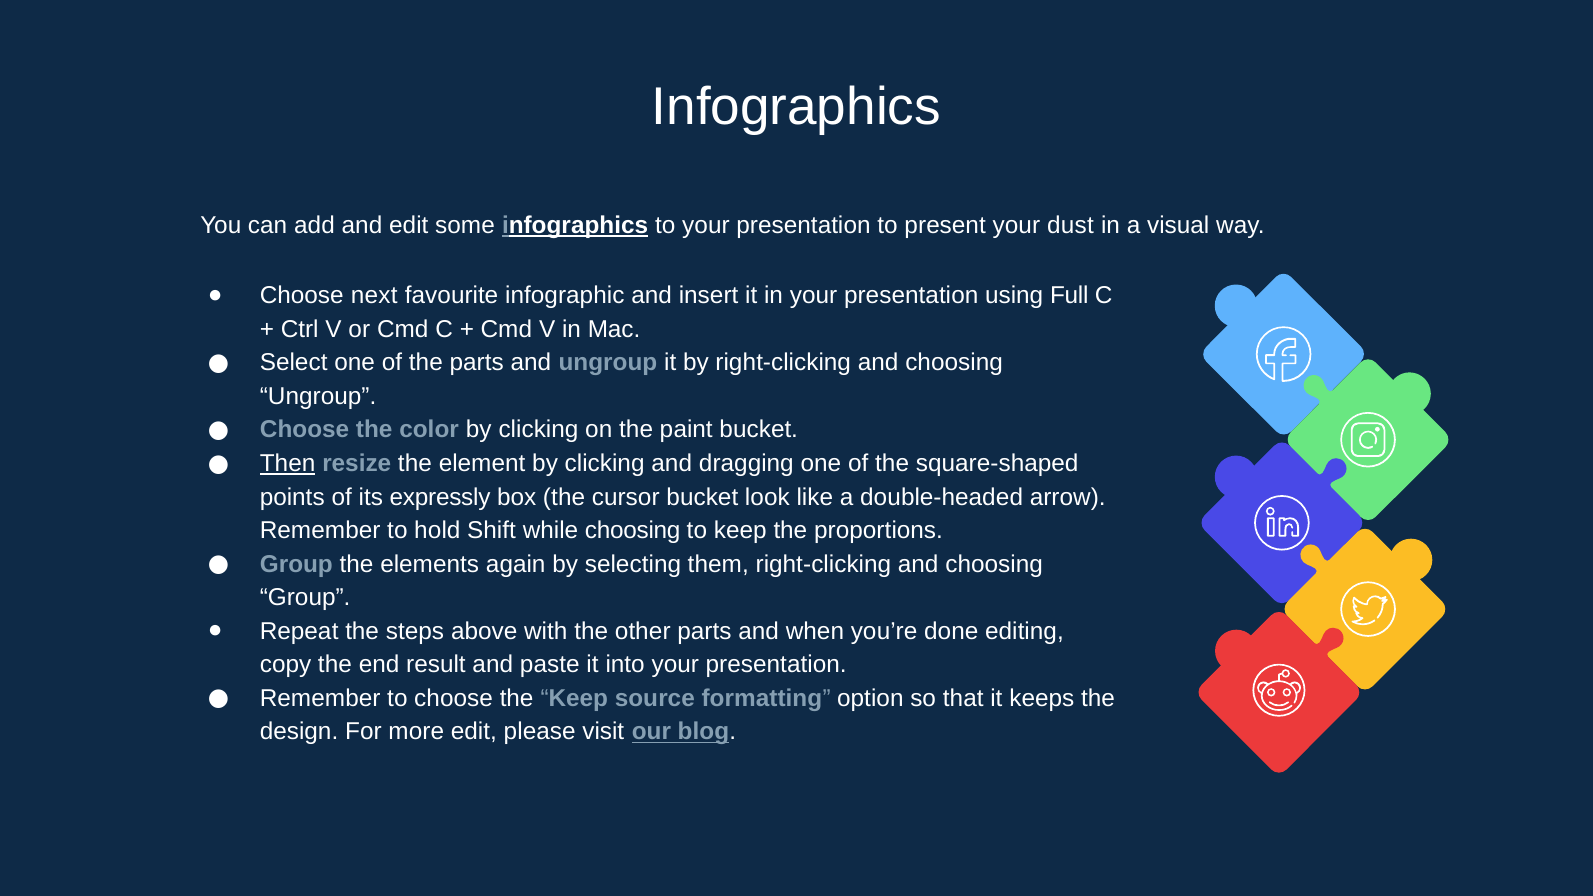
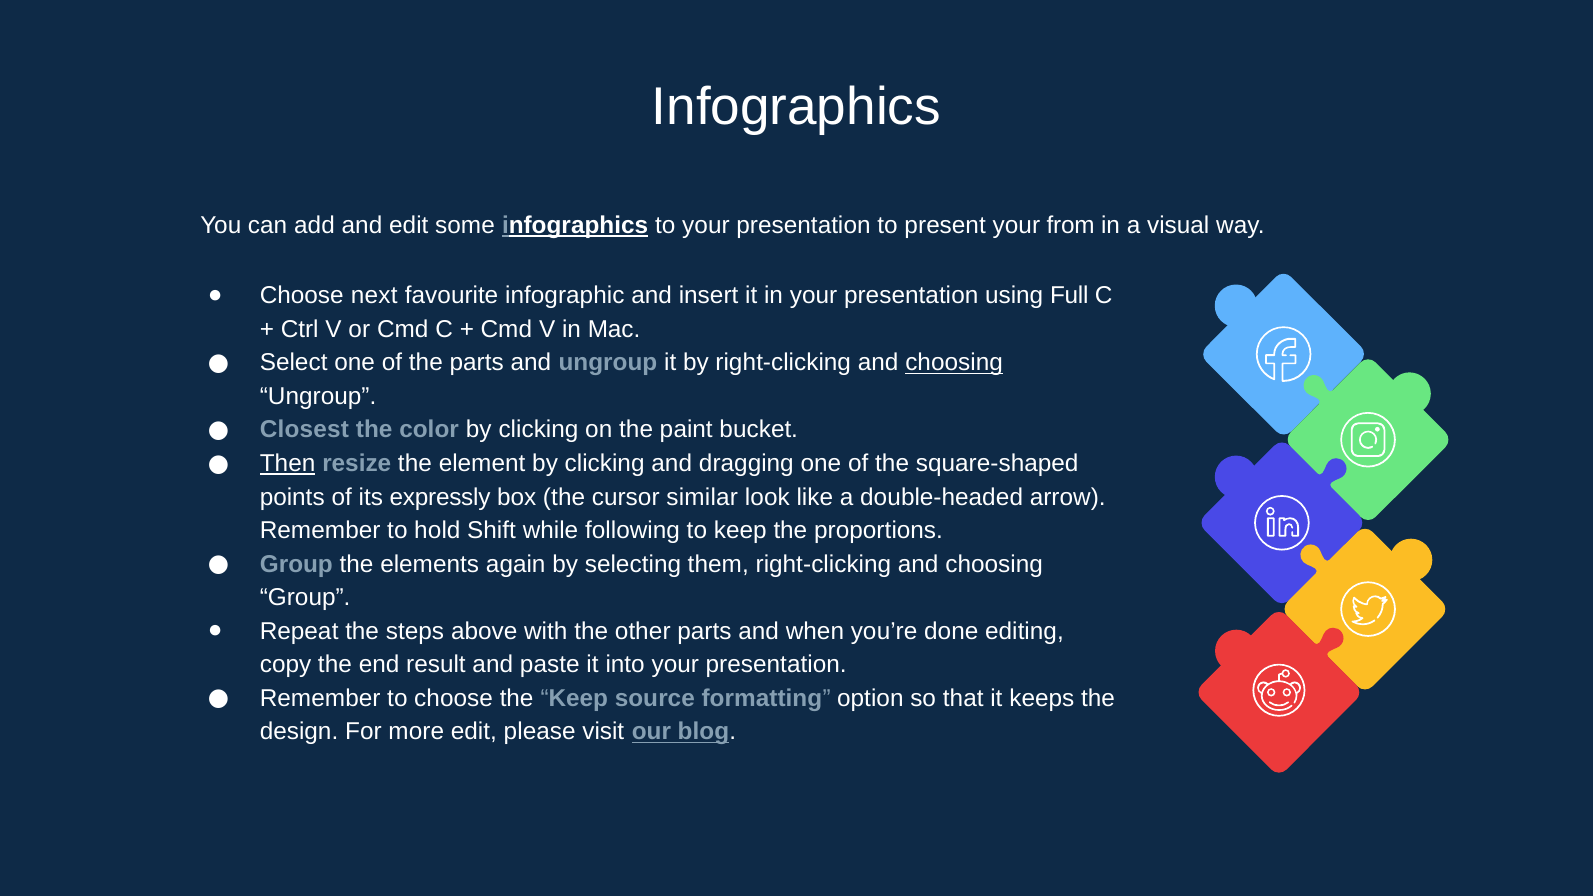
dust: dust -> from (1071, 225)
choosing underline: none -> present (954, 363)
Choose: Choose -> Closest (304, 430)
cursor bucket: bucket -> similar (702, 497)
while choosing: choosing -> following (633, 531)
